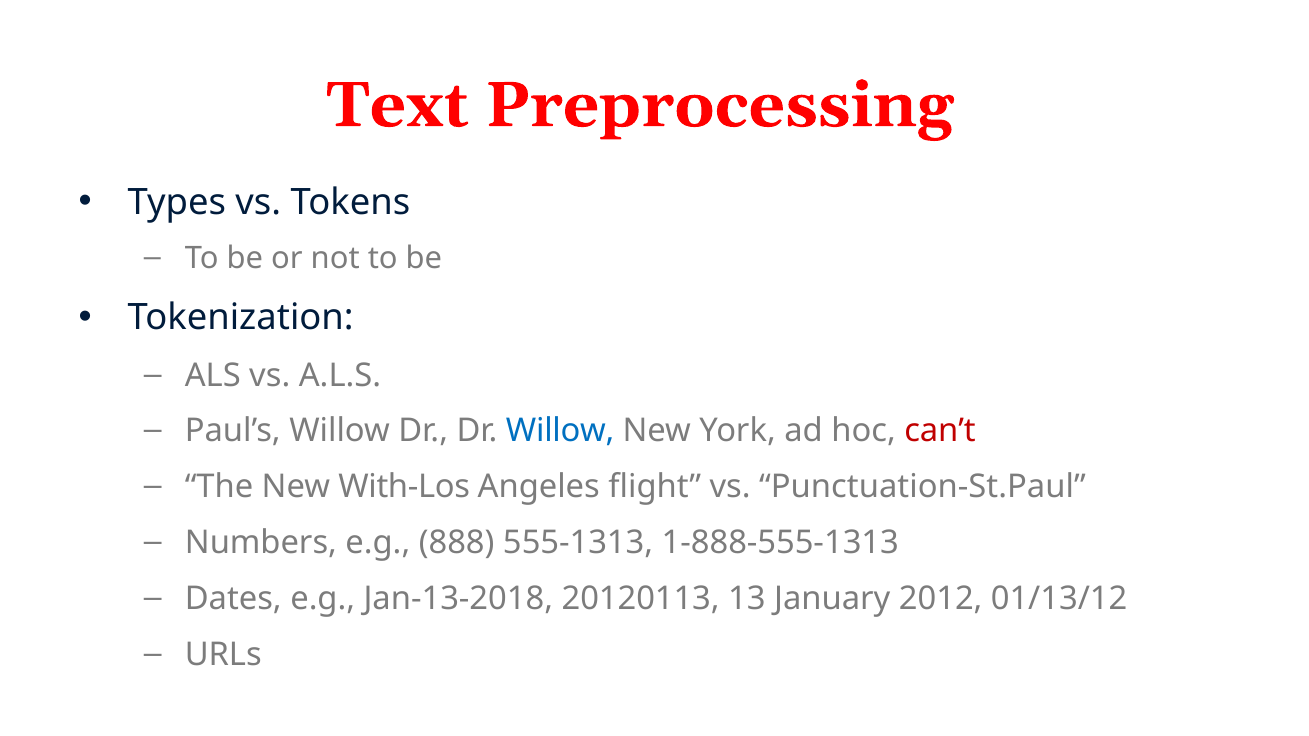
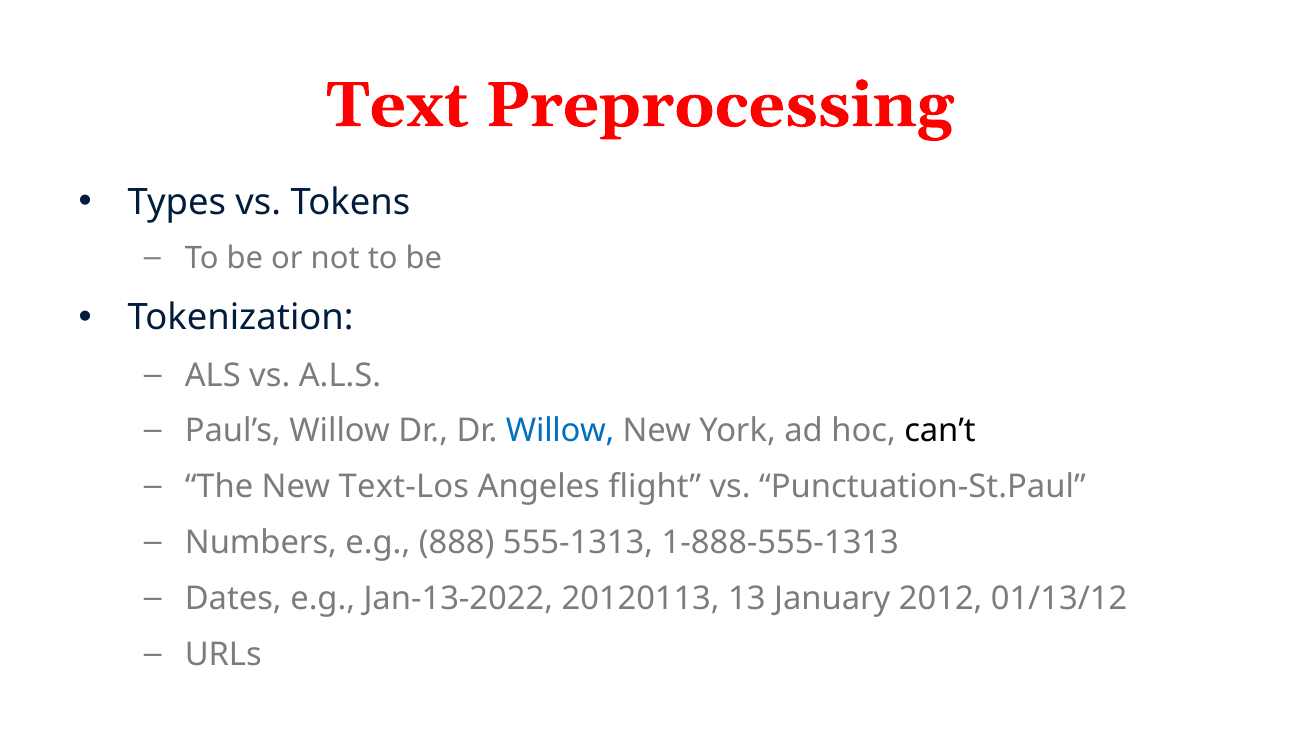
can’t colour: red -> black (940, 431)
With-Los: With-Los -> Text-Los (404, 487)
Jan-13-2018: Jan-13-2018 -> Jan-13-2022 (458, 599)
